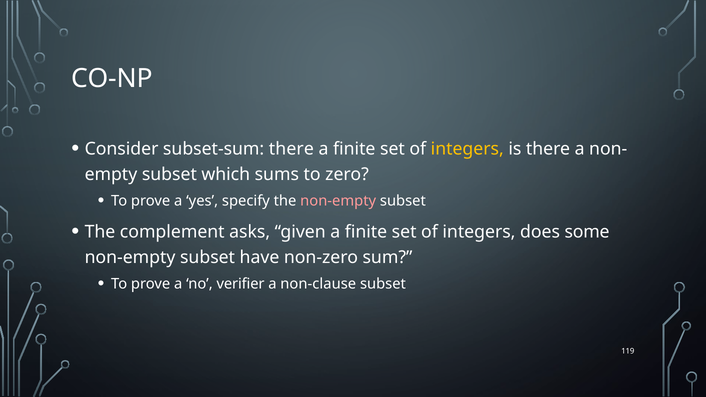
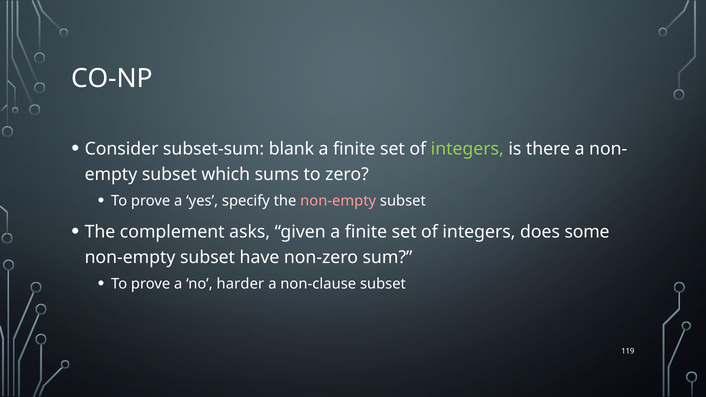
subset-sum there: there -> blank (291, 149)
integers colour: yellow -> light green (467, 149)
verifier: verifier -> harder (240, 284)
